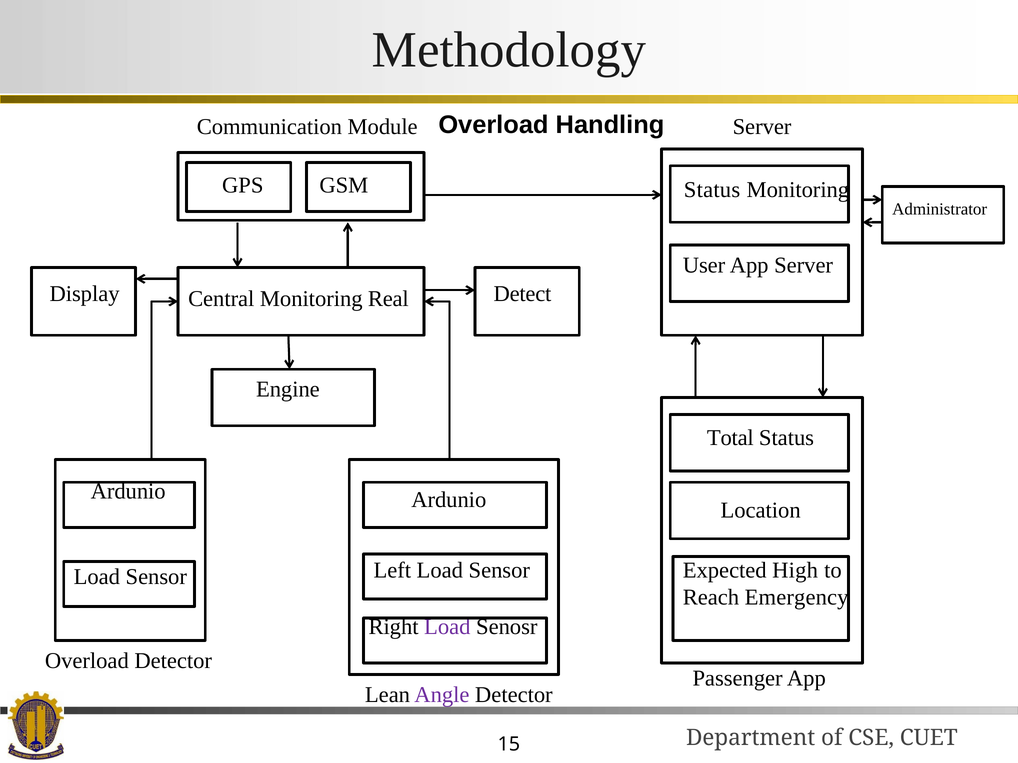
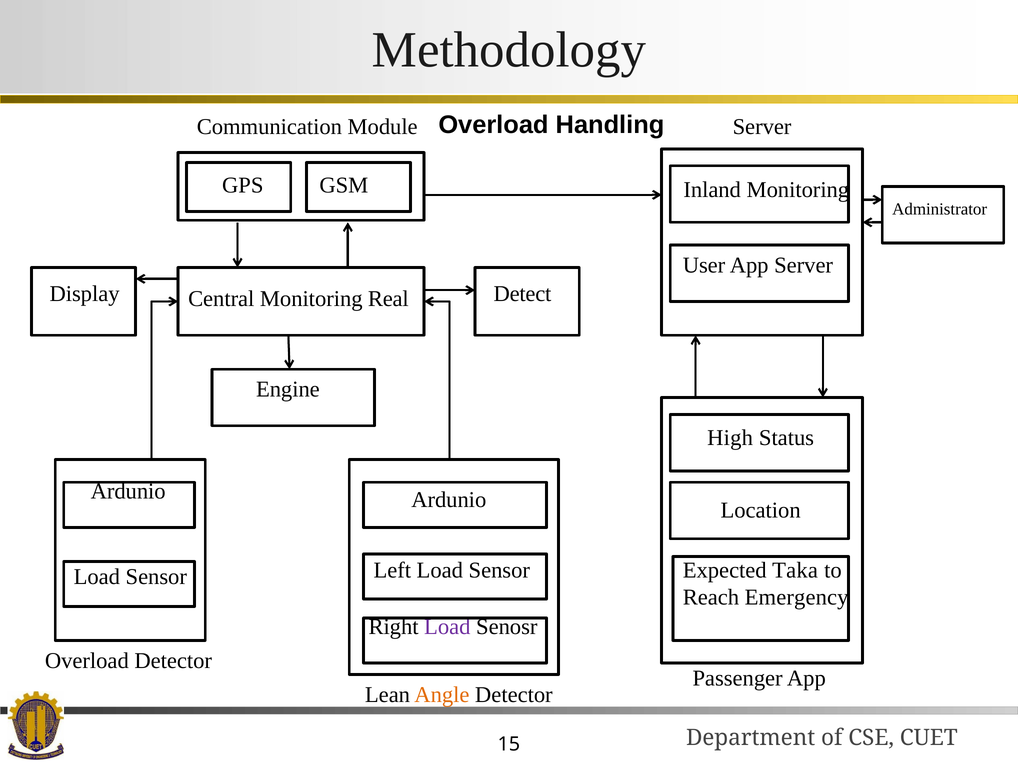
Status: Status -> Inland (712, 190)
Total: Total -> High (730, 438)
High: High -> Taka (795, 571)
Angle colour: purple -> orange (442, 695)
